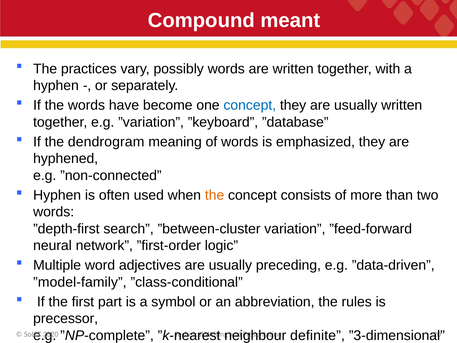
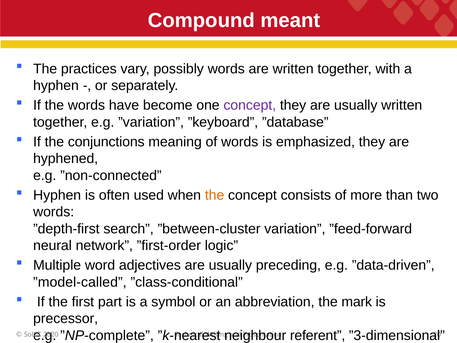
concept colour: blue -> purple (250, 105)
dendrogram: dendrogram -> conjunctions (106, 142)
”model-family: ”model-family -> ”model-called (80, 282)
rules: rules -> mark (357, 302)
definite: definite -> referent (318, 335)
